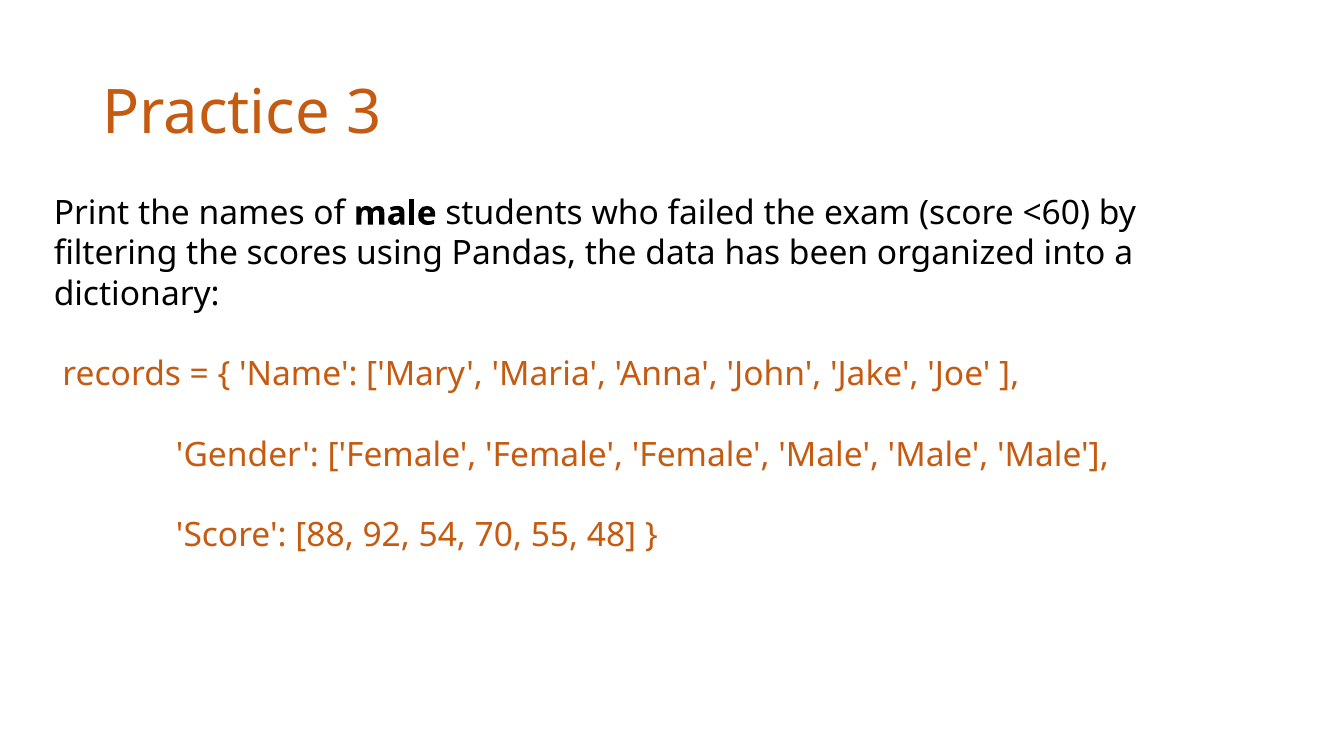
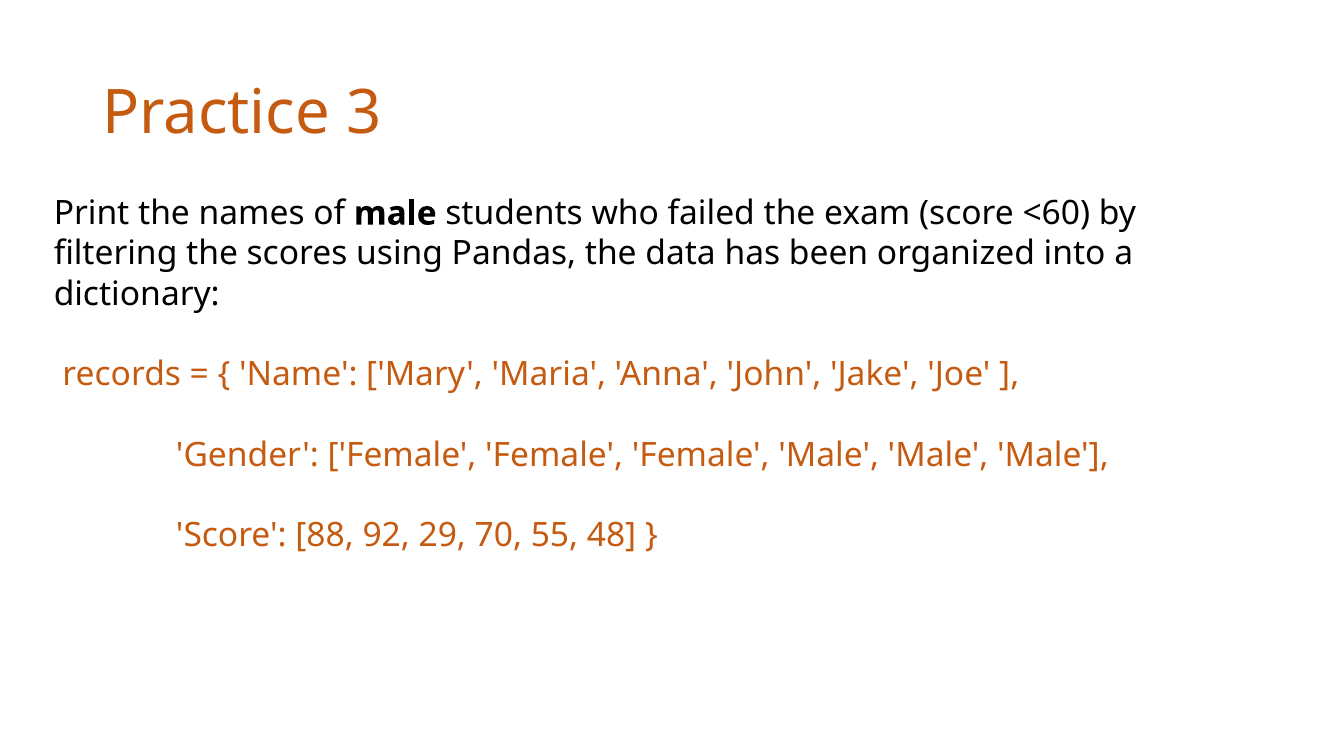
54: 54 -> 29 (442, 536)
